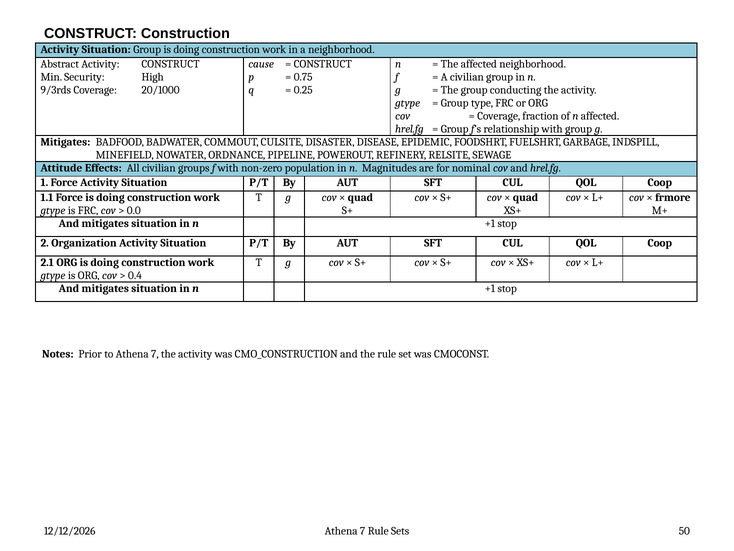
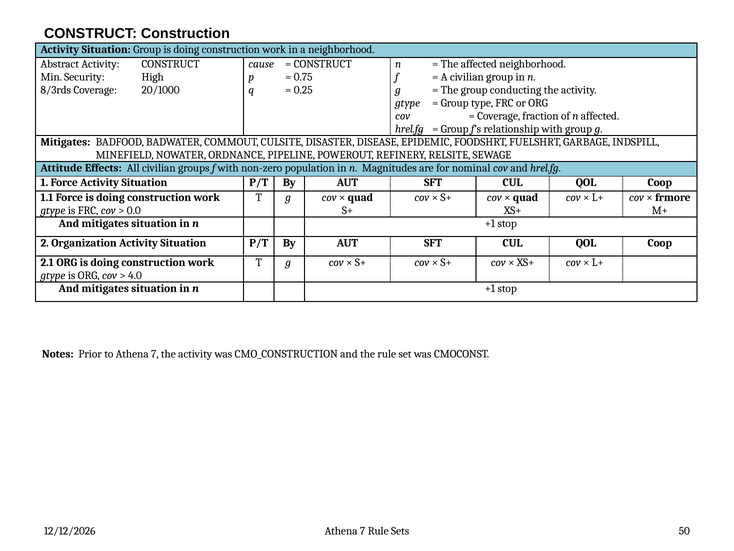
9/3rds: 9/3rds -> 8/3rds (56, 90)
0.4: 0.4 -> 4.0 (135, 275)
